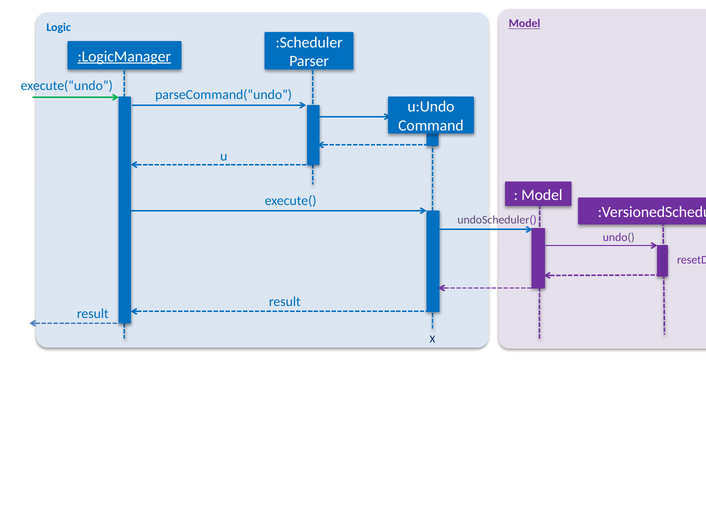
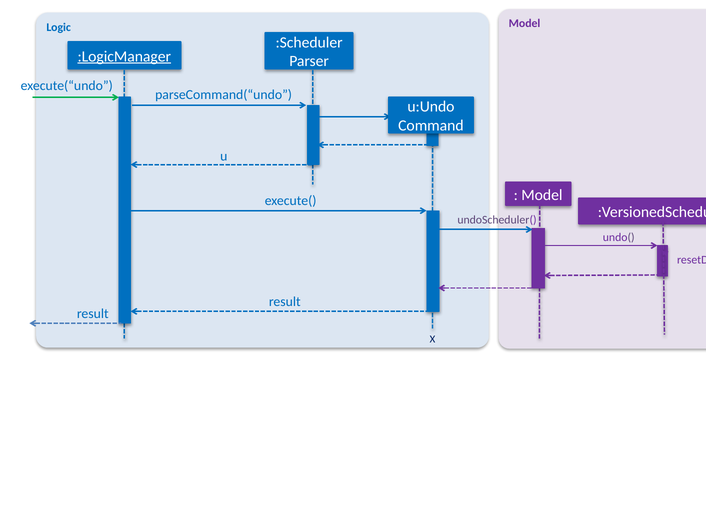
Model underline: present -> none (525, 24)
